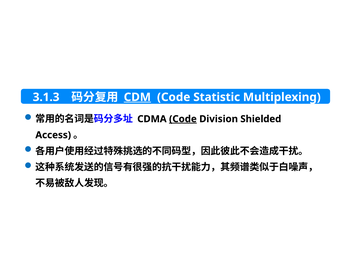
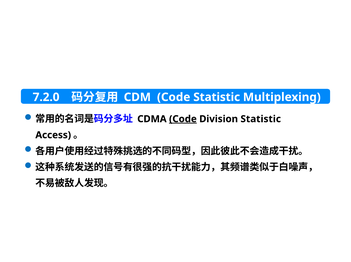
3.1.3: 3.1.3 -> 7.2.0 (46, 97)
CDM underline: present -> none (137, 97)
Division Shielded: Shielded -> Statistic (261, 119)
